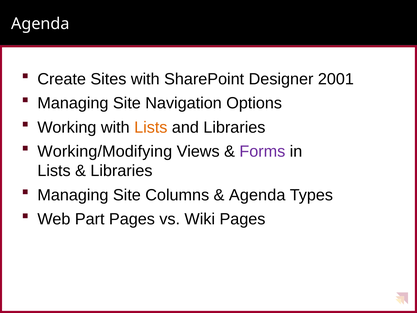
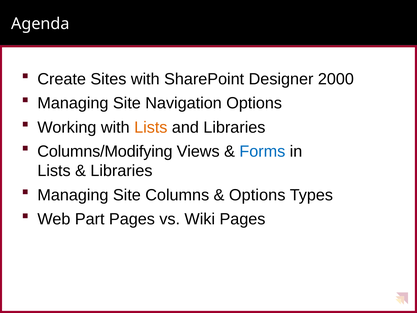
2001: 2001 -> 2000 (336, 79)
Working/Modifying: Working/Modifying -> Columns/Modifying (105, 151)
Forms colour: purple -> blue (262, 151)
Agenda: Agenda -> Options (257, 195)
